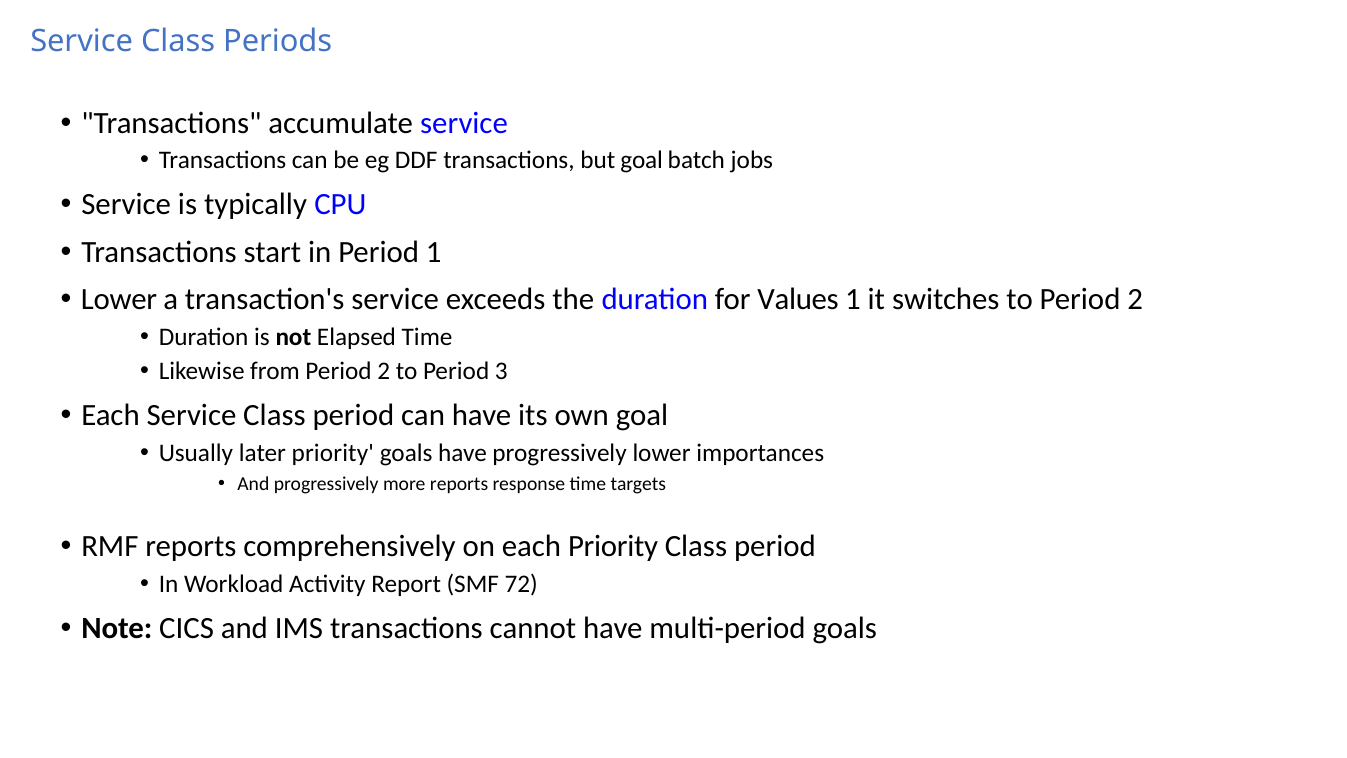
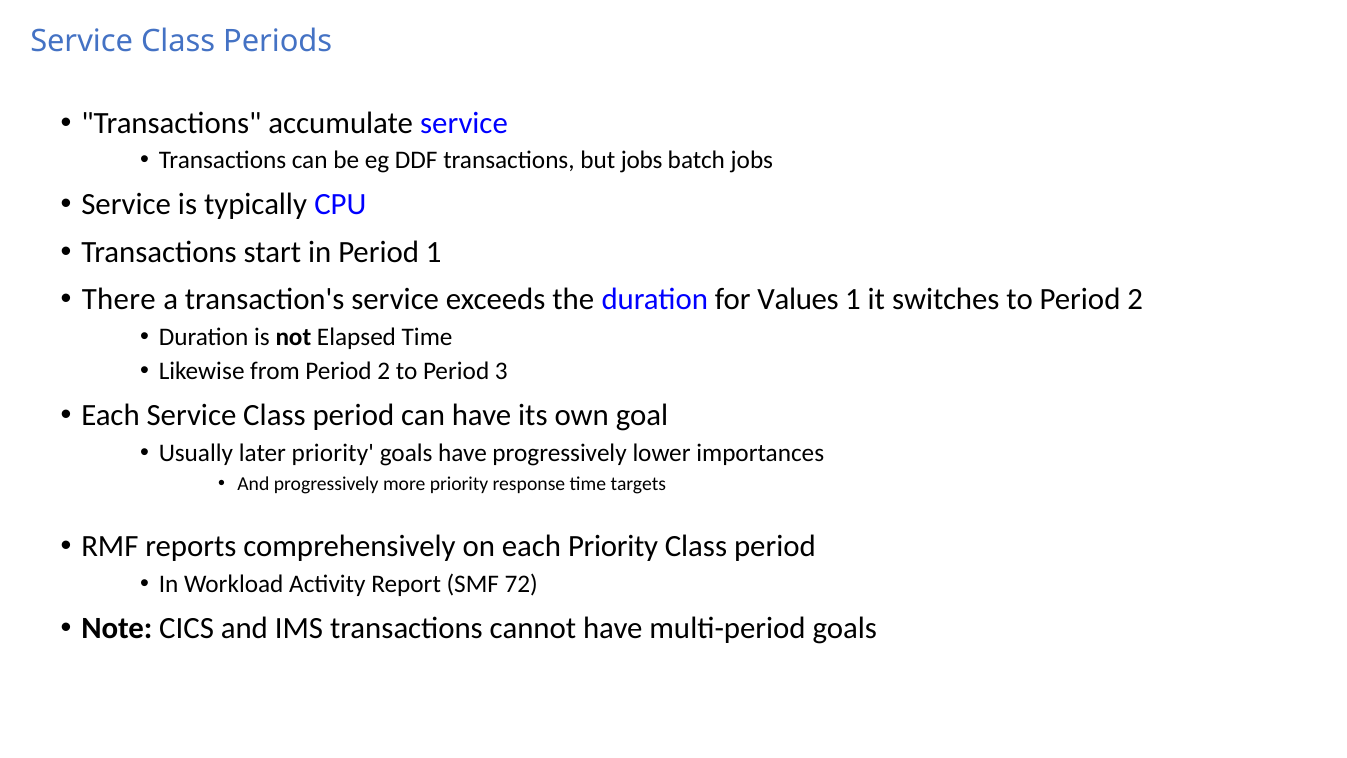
but goal: goal -> jobs (642, 160)
Lower: Lower -> There (119, 299)
more reports: reports -> priority (459, 484)
